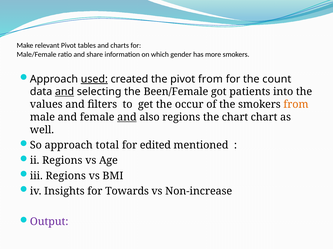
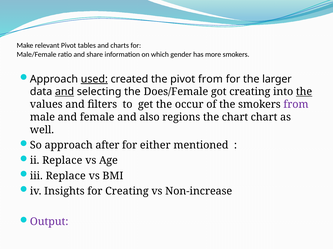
count: count -> larger (277, 79)
Been/Female: Been/Female -> Does/Female (176, 92)
got patients: patients -> creating (250, 92)
the underline: none -> present (304, 92)
from colour: orange -> purple (296, 105)
and underline: present -> none (127, 118)
total: total -> after (107, 146)
edited: edited -> either (155, 146)
ii Regions: Regions -> Replace (62, 161)
iii Regions: Regions -> Replace (66, 176)
for Towards: Towards -> Creating (127, 192)
